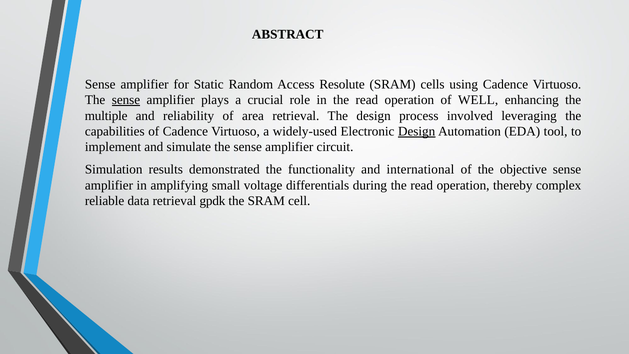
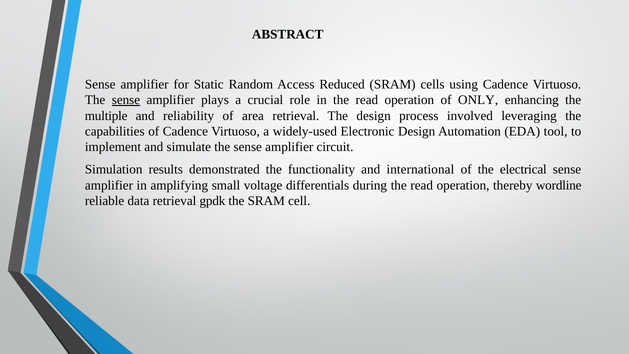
Resolute: Resolute -> Reduced (342, 84)
WELL: WELL -> ONLY (478, 100)
Design underline: present -> none (417, 131)
objective: objective -> electrical (523, 169)
complex: complex -> wordline (559, 185)
